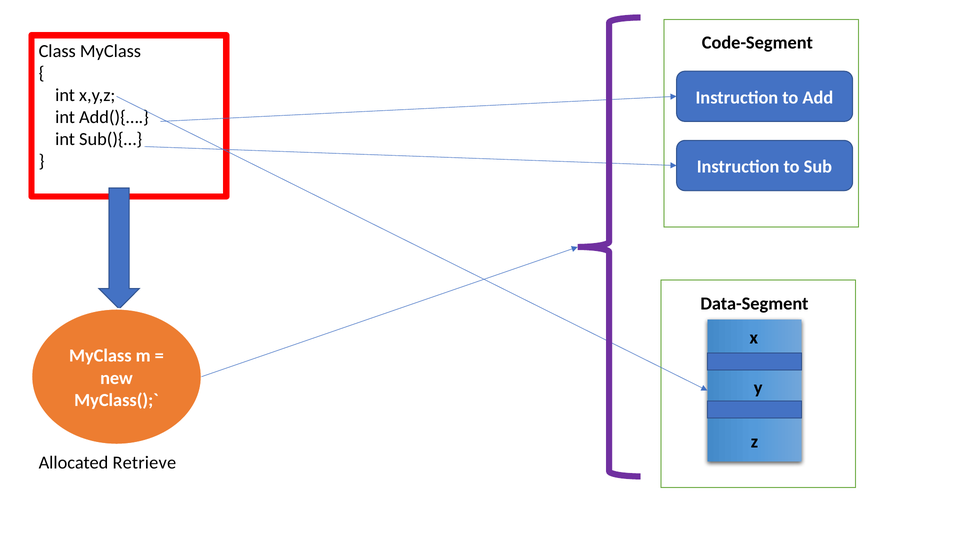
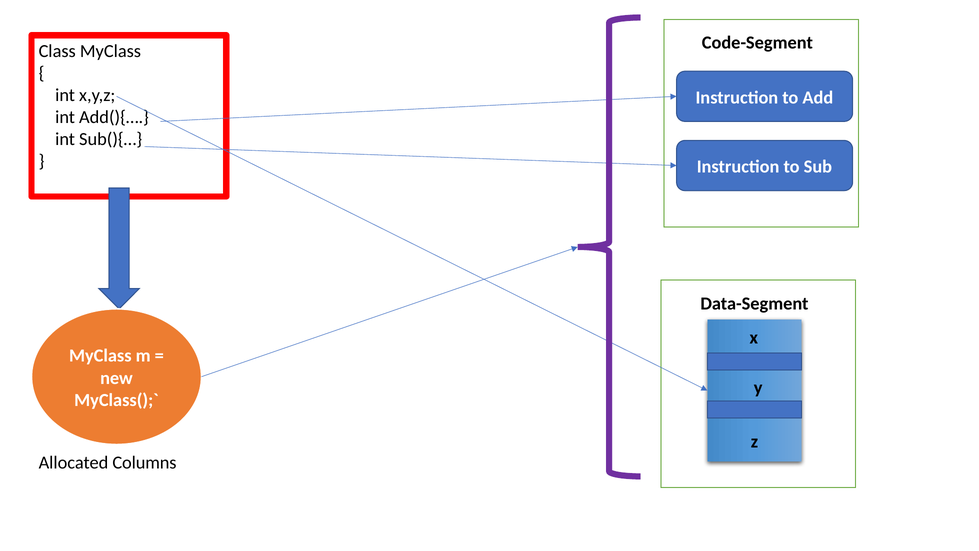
Retrieve: Retrieve -> Columns (144, 462)
